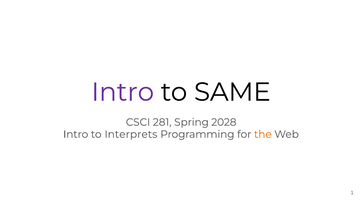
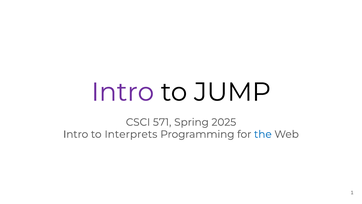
SAME: SAME -> JUMP (232, 92)
281: 281 -> 571 (162, 122)
2028: 2028 -> 2025 (224, 122)
the colour: orange -> blue (263, 134)
